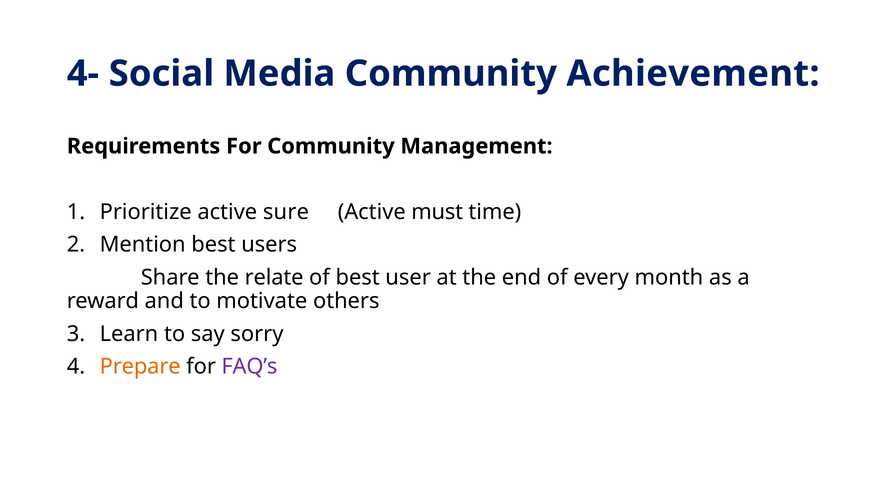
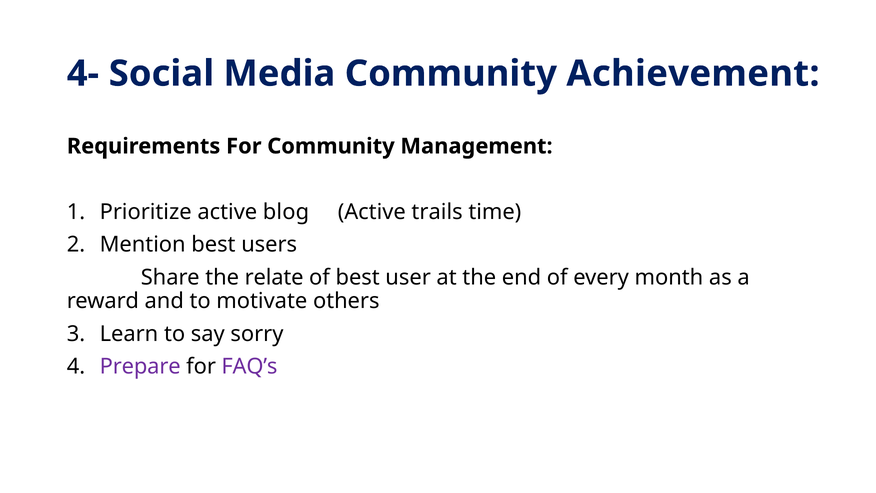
sure: sure -> blog (286, 212)
must: must -> trails (437, 212)
Prepare colour: orange -> purple (140, 366)
